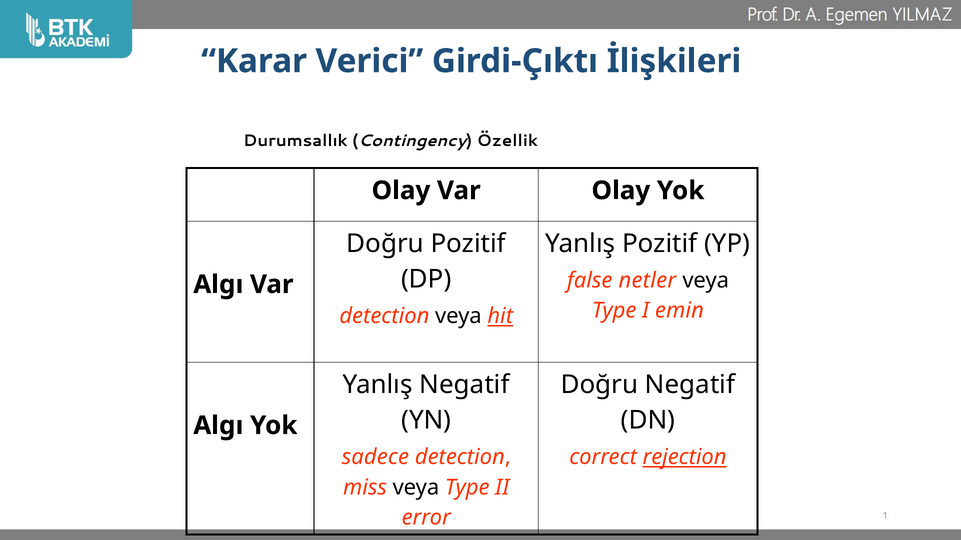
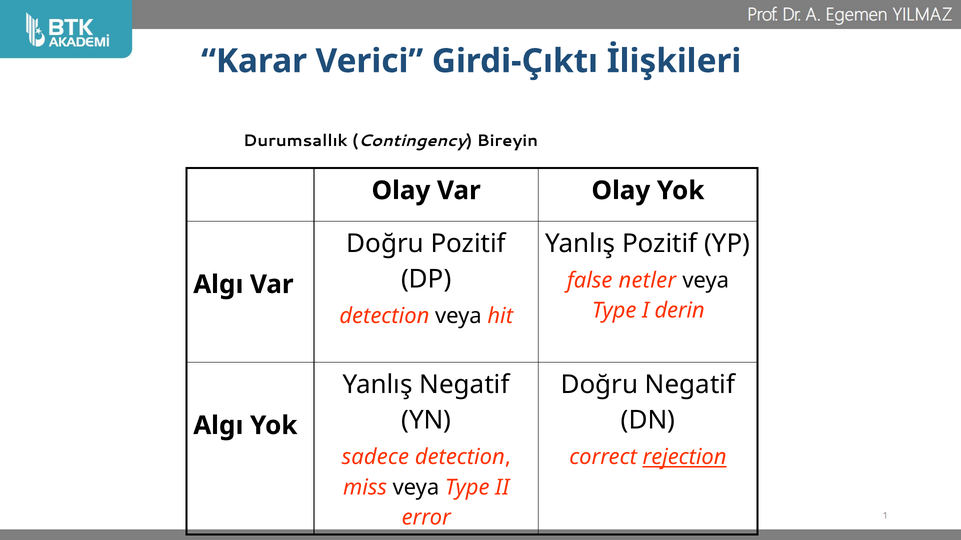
Özellik: Özellik -> Bireyin (507, 141)
emin: emin -> derin (680, 311)
hit underline: present -> none (500, 317)
